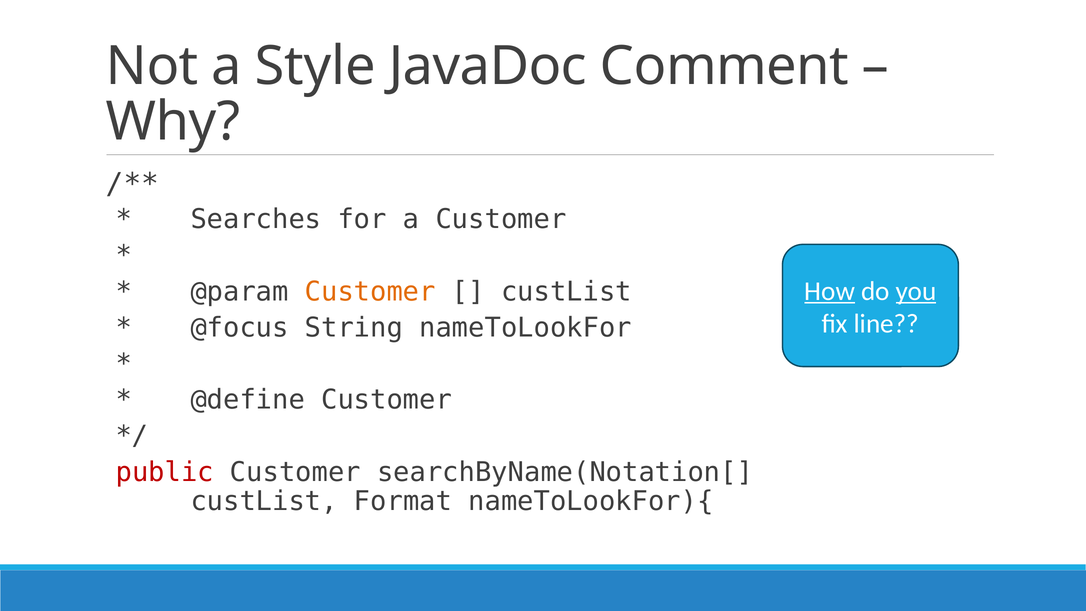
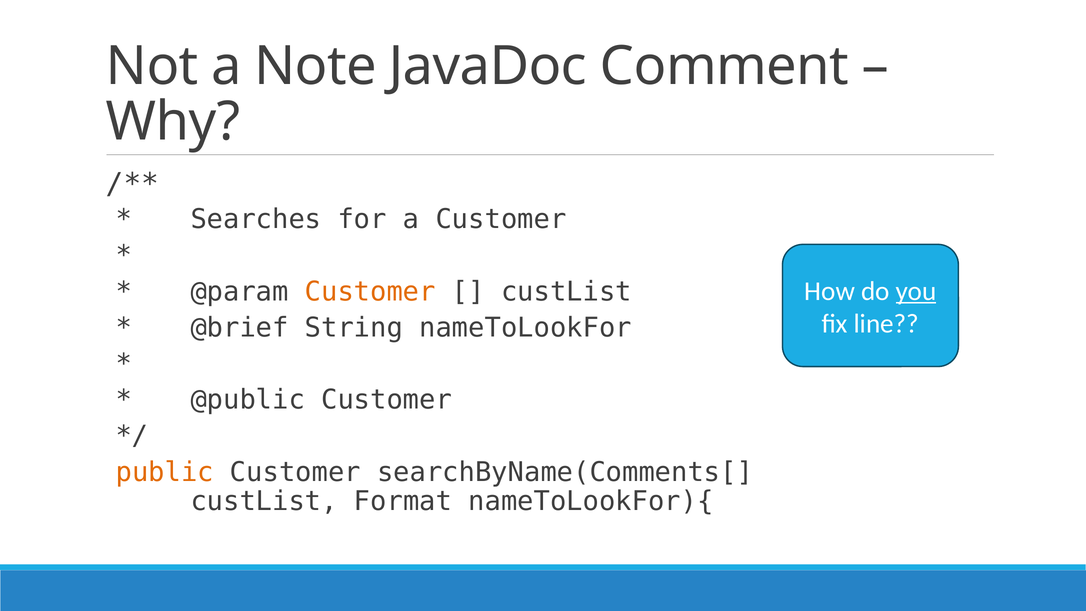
Style: Style -> Note (315, 66)
How underline: present -> none (830, 291)
@focus: @focus -> @brief (240, 328)
@define: @define -> @public (248, 400)
public colour: red -> orange (165, 472)
searchByName(Notation[: searchByName(Notation[ -> searchByName(Comments[ (565, 472)
